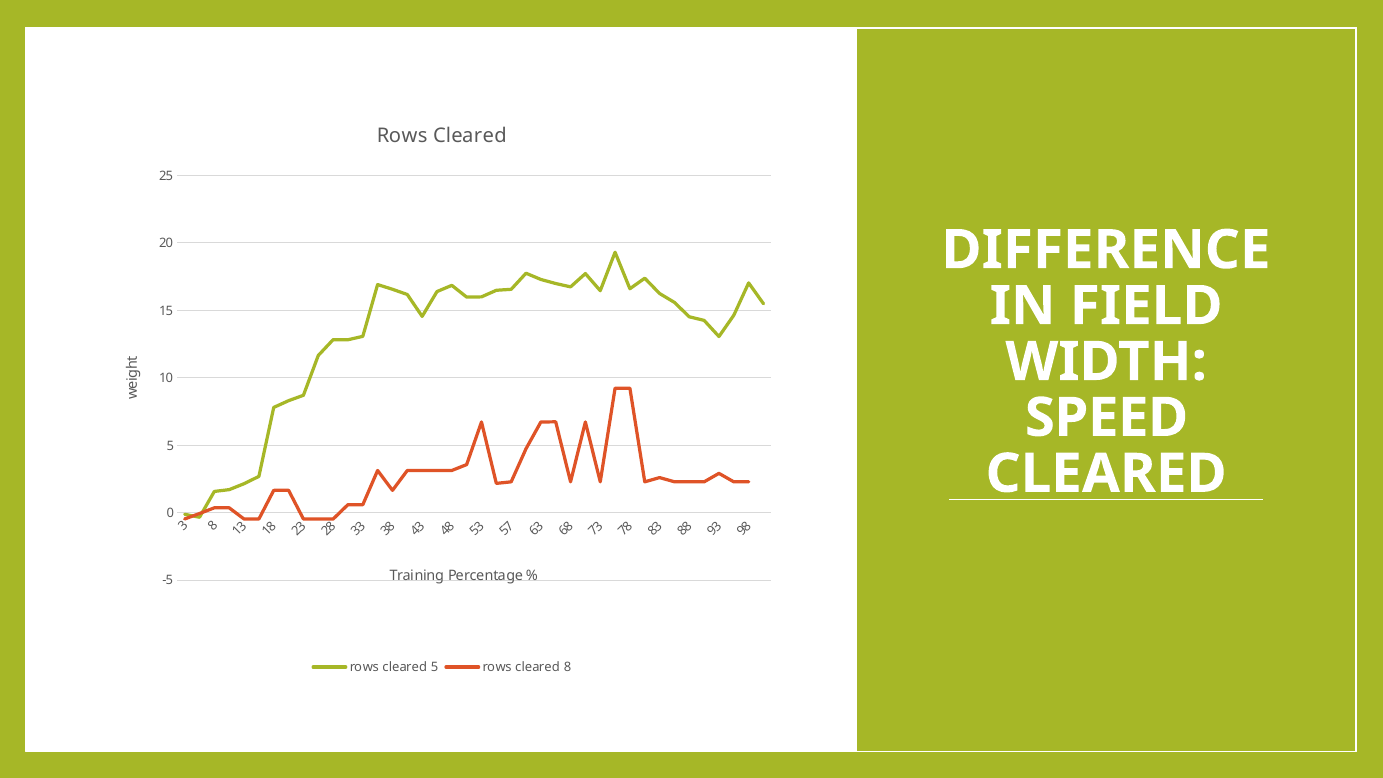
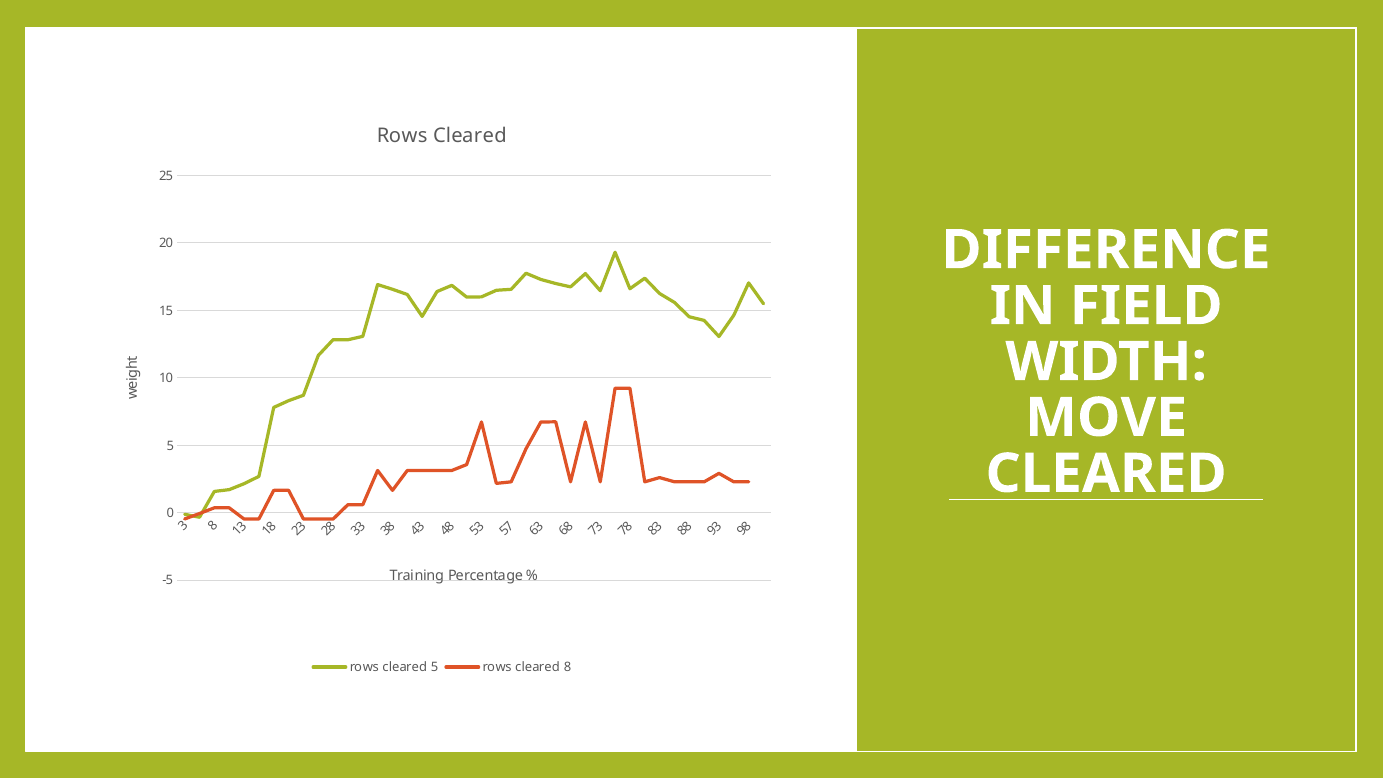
SPEED: SPEED -> MOVE (1106, 418)
